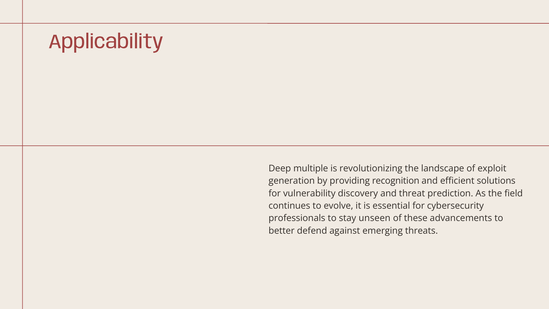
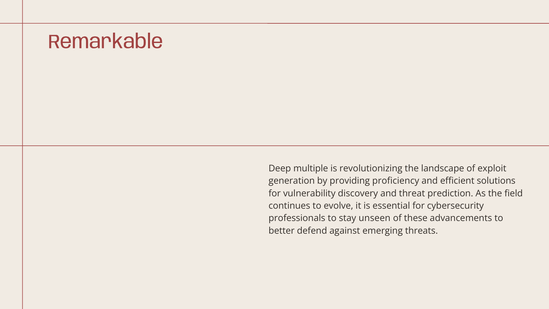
Applicability: Applicability -> Remarkable (106, 42)
recognition: recognition -> proficiency (396, 181)
